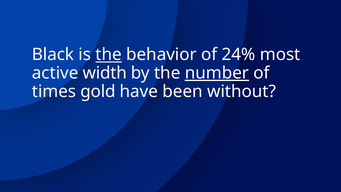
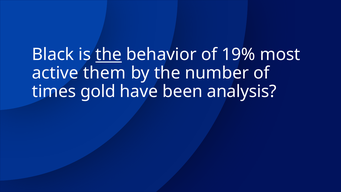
24%: 24% -> 19% (239, 55)
width: width -> them (105, 73)
number underline: present -> none (217, 73)
without: without -> analysis (242, 91)
